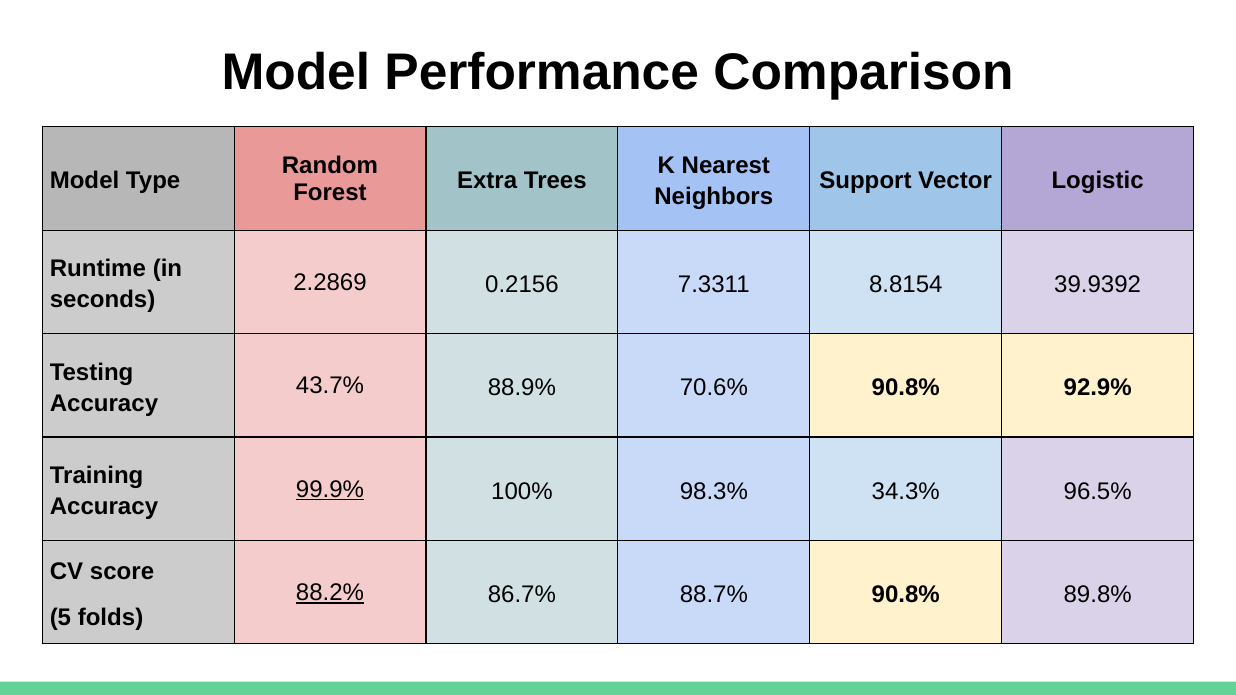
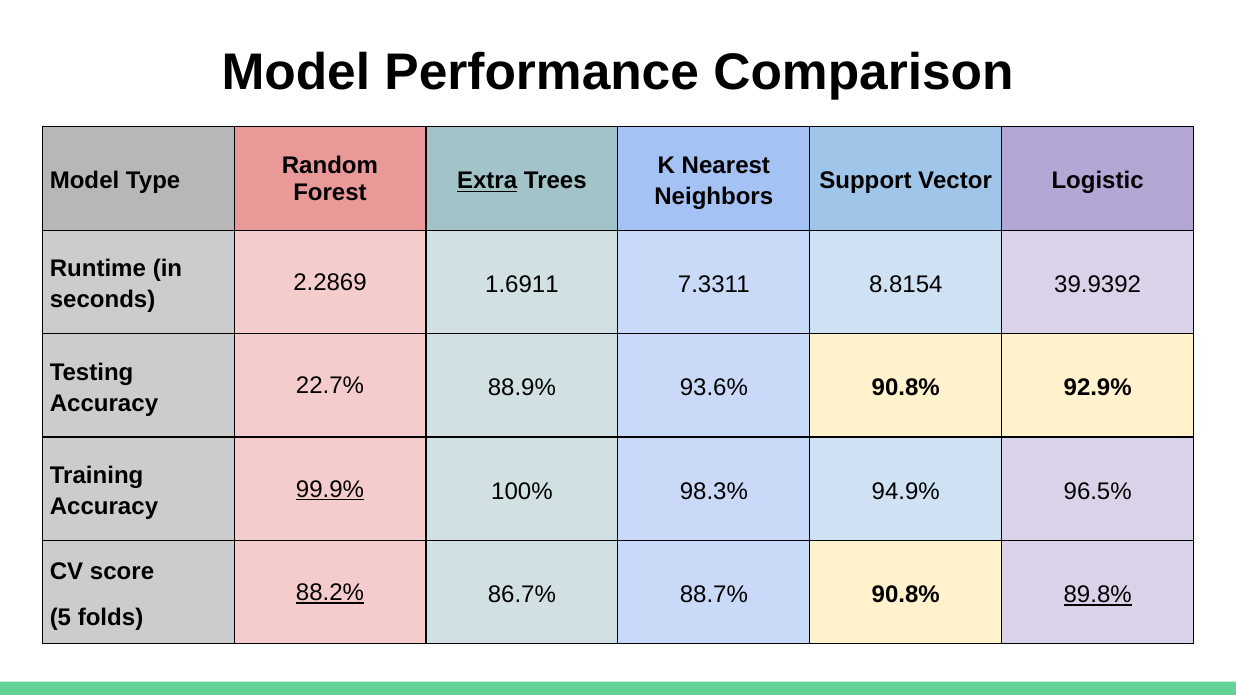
Extra underline: none -> present (487, 181)
0.2156: 0.2156 -> 1.6911 (522, 284)
43.7%: 43.7% -> 22.7% (330, 386)
70.6%: 70.6% -> 93.6% (714, 388)
34.3%: 34.3% -> 94.9% (906, 491)
89.8% underline: none -> present (1098, 595)
